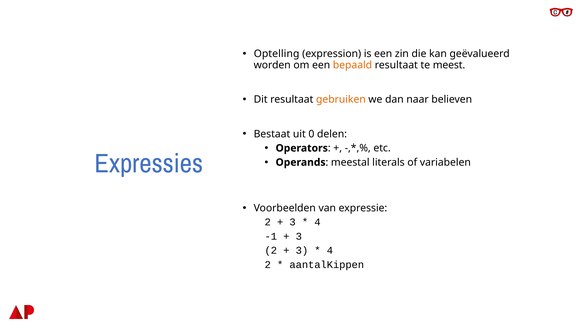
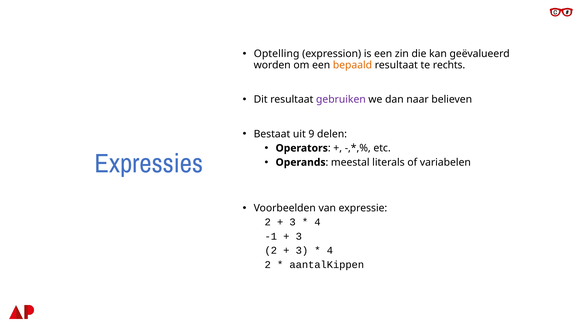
meest: meest -> rechts (449, 65)
gebruiken colour: orange -> purple (341, 100)
0: 0 -> 9 (311, 134)
